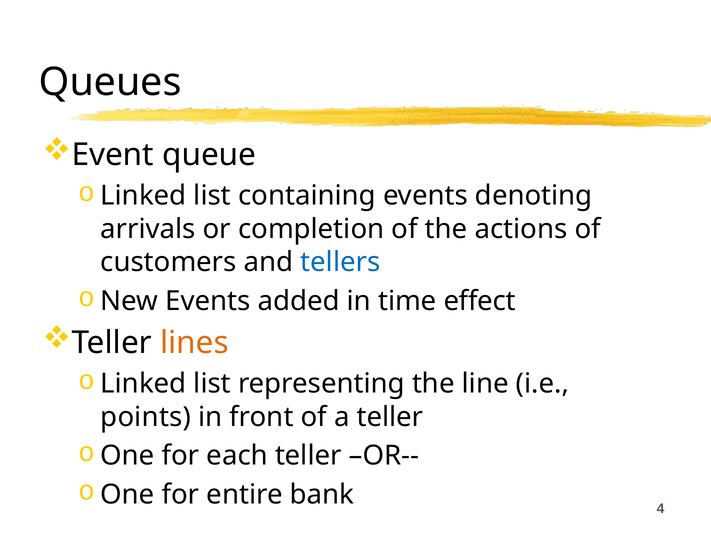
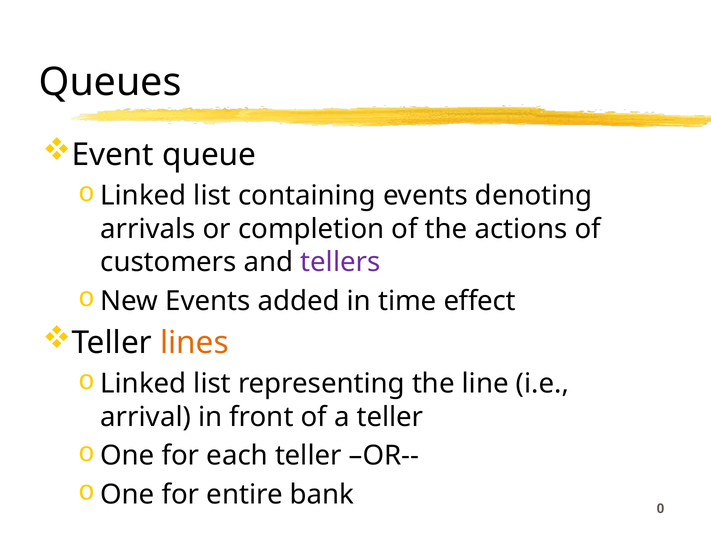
tellers colour: blue -> purple (340, 262)
points: points -> arrival (146, 417)
4: 4 -> 0 (661, 509)
